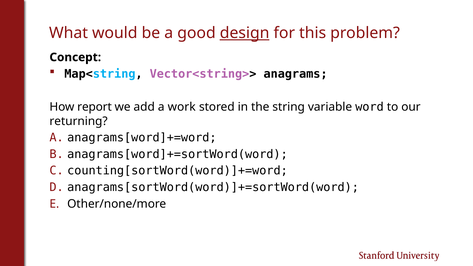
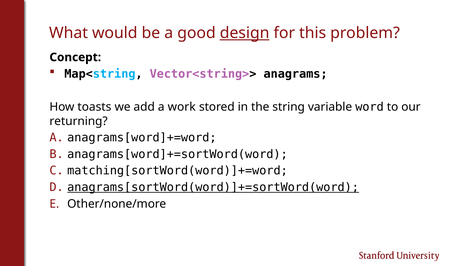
report: report -> toasts (94, 107)
counting[sortWord(word)]+=word: counting[sortWord(word)]+=word -> matching[sortWord(word)]+=word (177, 171)
anagrams[sortWord(word)]+=sortWord(word underline: none -> present (213, 187)
